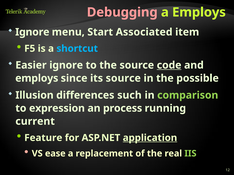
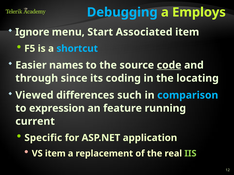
Debugging colour: pink -> light blue (122, 12)
Easier ignore: ignore -> names (66, 65)
employs: employs -> through (37, 78)
its source: source -> coding (123, 78)
possible: possible -> locating (198, 78)
Illusion: Illusion -> Viewed (34, 95)
comparison colour: light green -> light blue (188, 95)
process: process -> feature (123, 109)
Feature: Feature -> Specific (43, 138)
application underline: present -> none (150, 138)
VS ease: ease -> item (55, 154)
